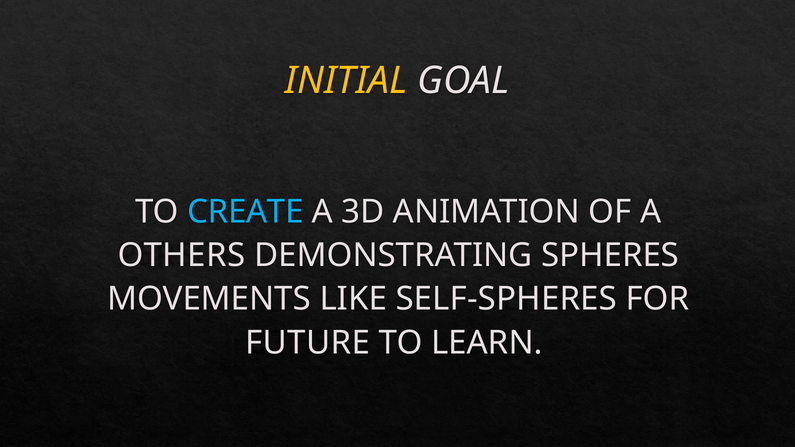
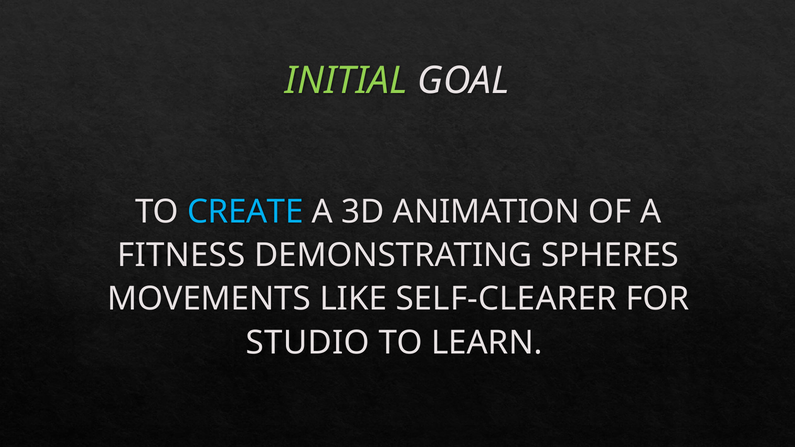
INITIAL colour: yellow -> light green (346, 81)
OTHERS: OTHERS -> FITNESS (181, 255)
SELF-SPHERES: SELF-SPHERES -> SELF-CLEARER (506, 299)
FUTURE: FUTURE -> STUDIO (308, 343)
